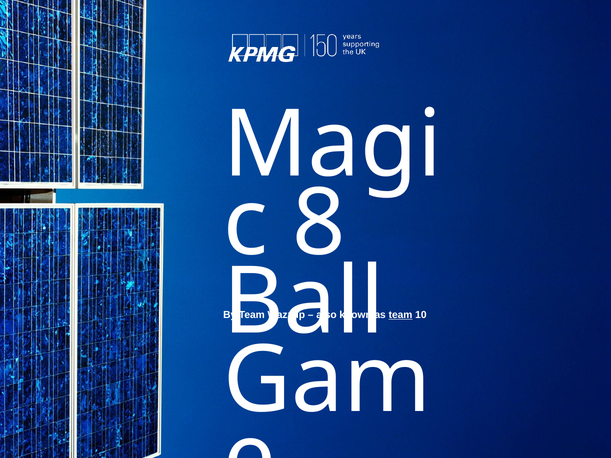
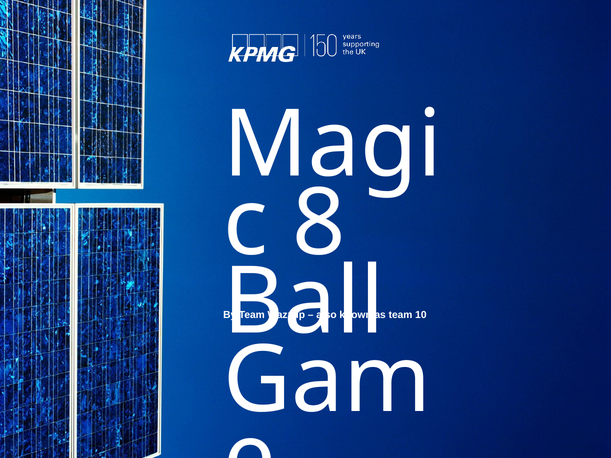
team underline: present -> none (401, 315)
